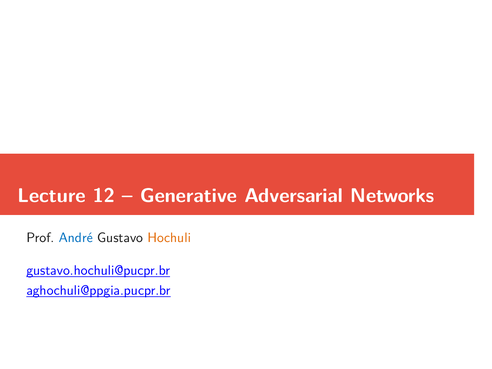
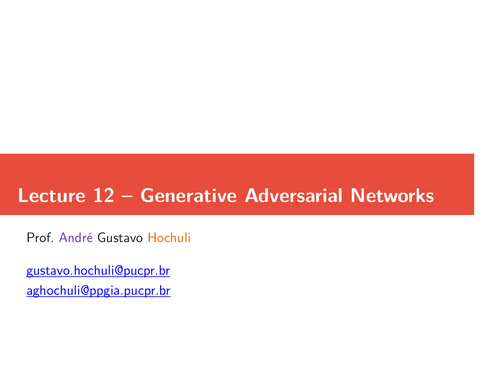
André colour: blue -> purple (76, 238)
